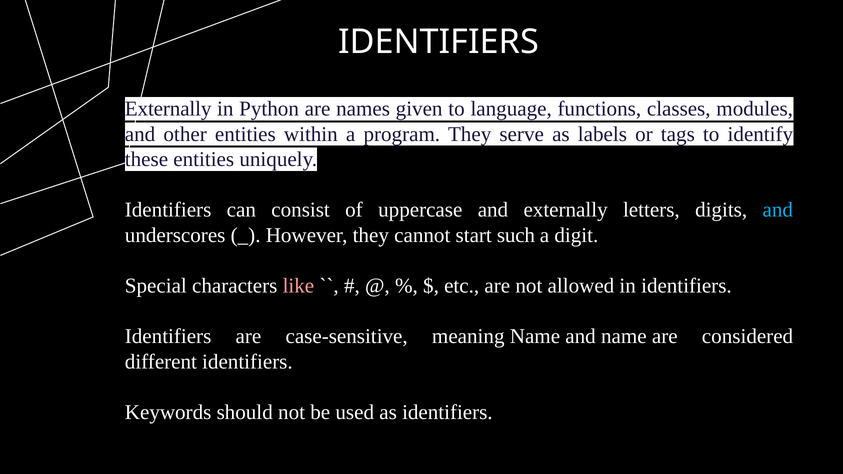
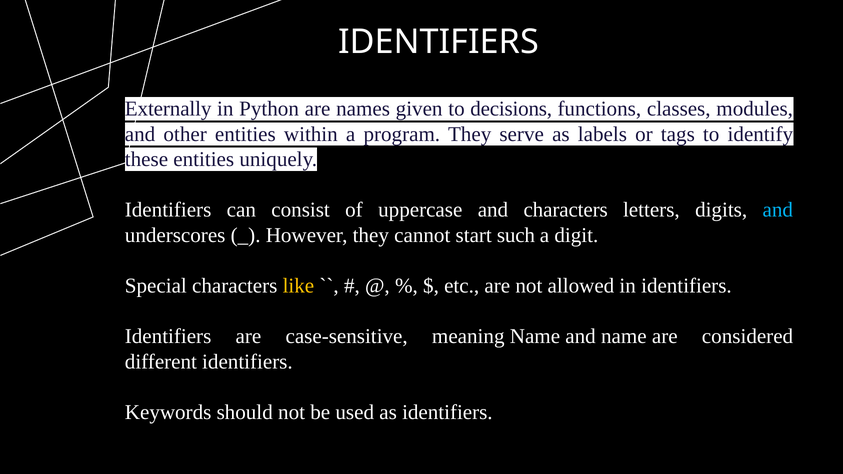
language: language -> decisions (511, 109)
and externally: externally -> characters (566, 210)
like colour: pink -> yellow (298, 286)
